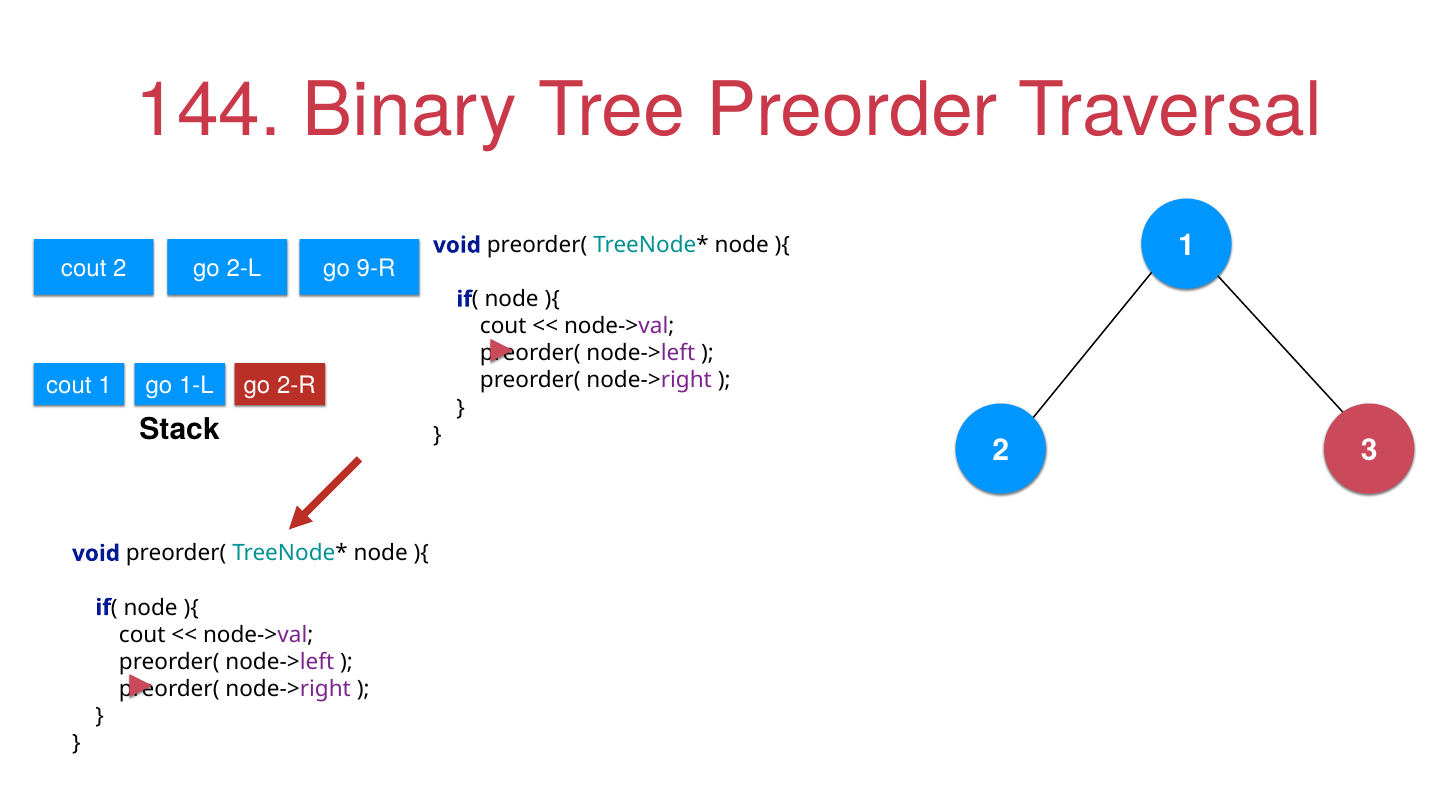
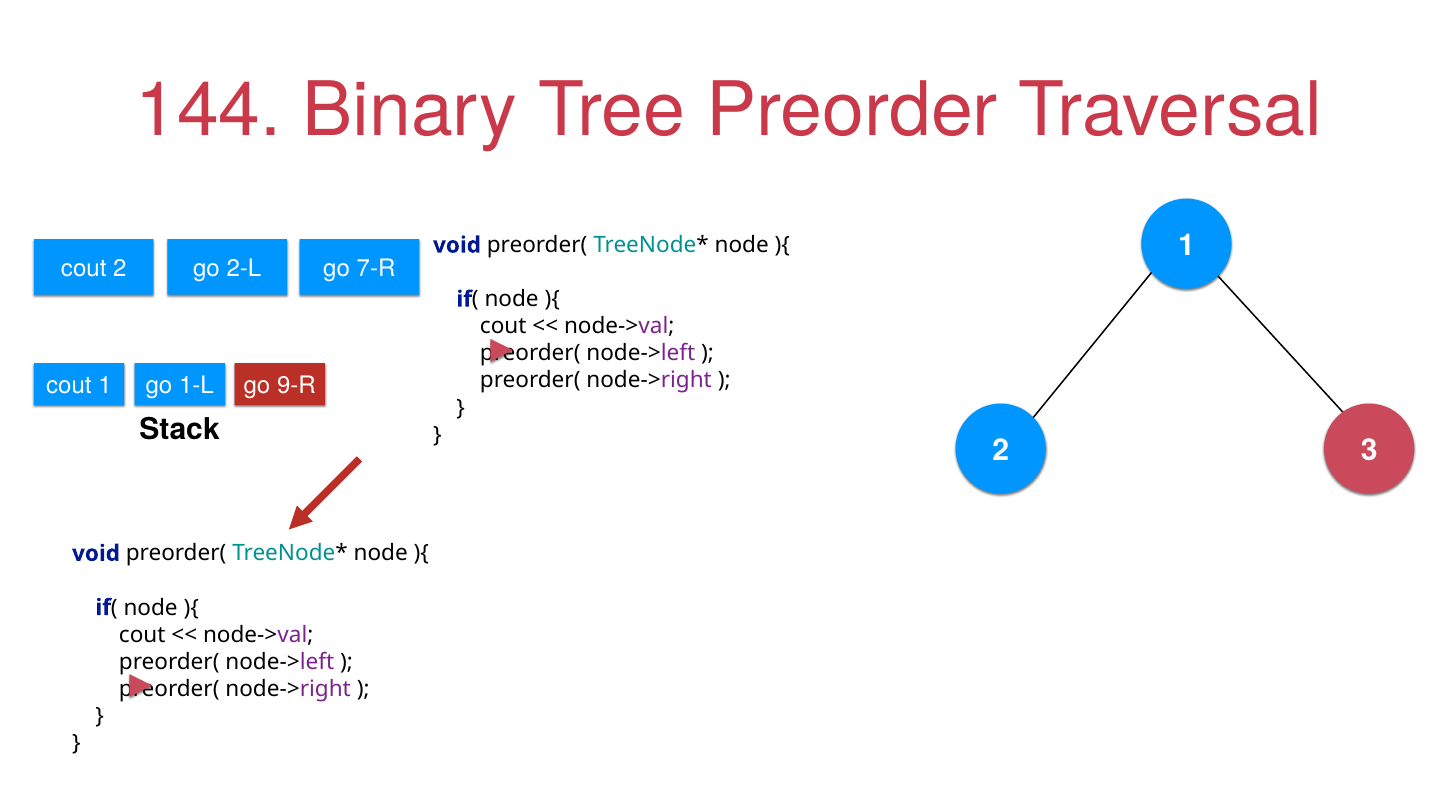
9-R: 9-R -> 7-R (376, 269)
2-R: 2-R -> 9-R (296, 386)
